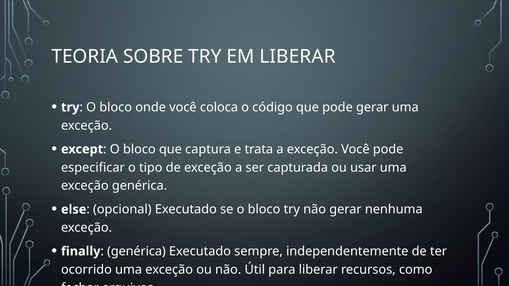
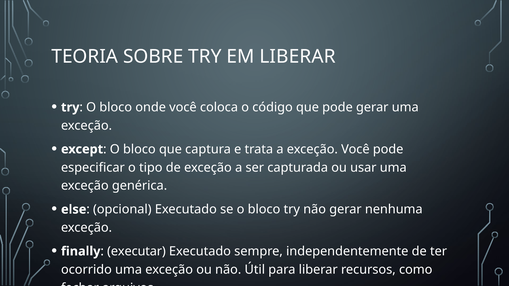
genérica: genérica -> executar (136, 252)
